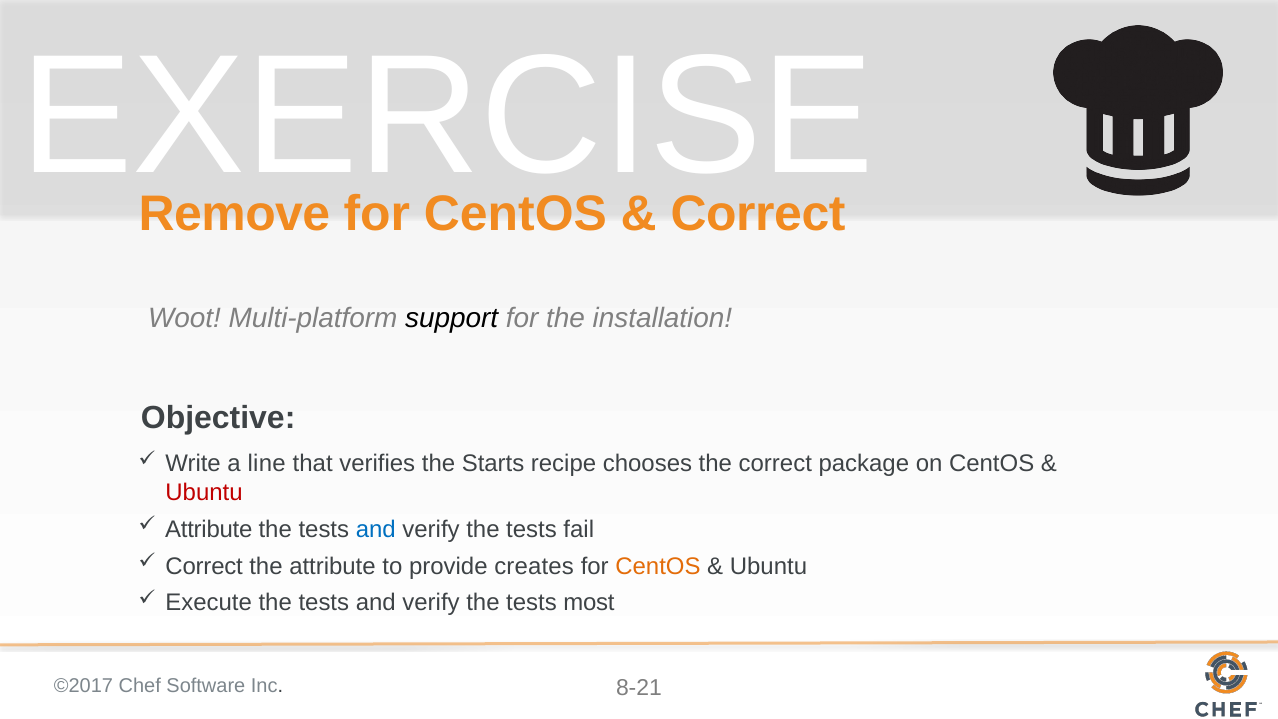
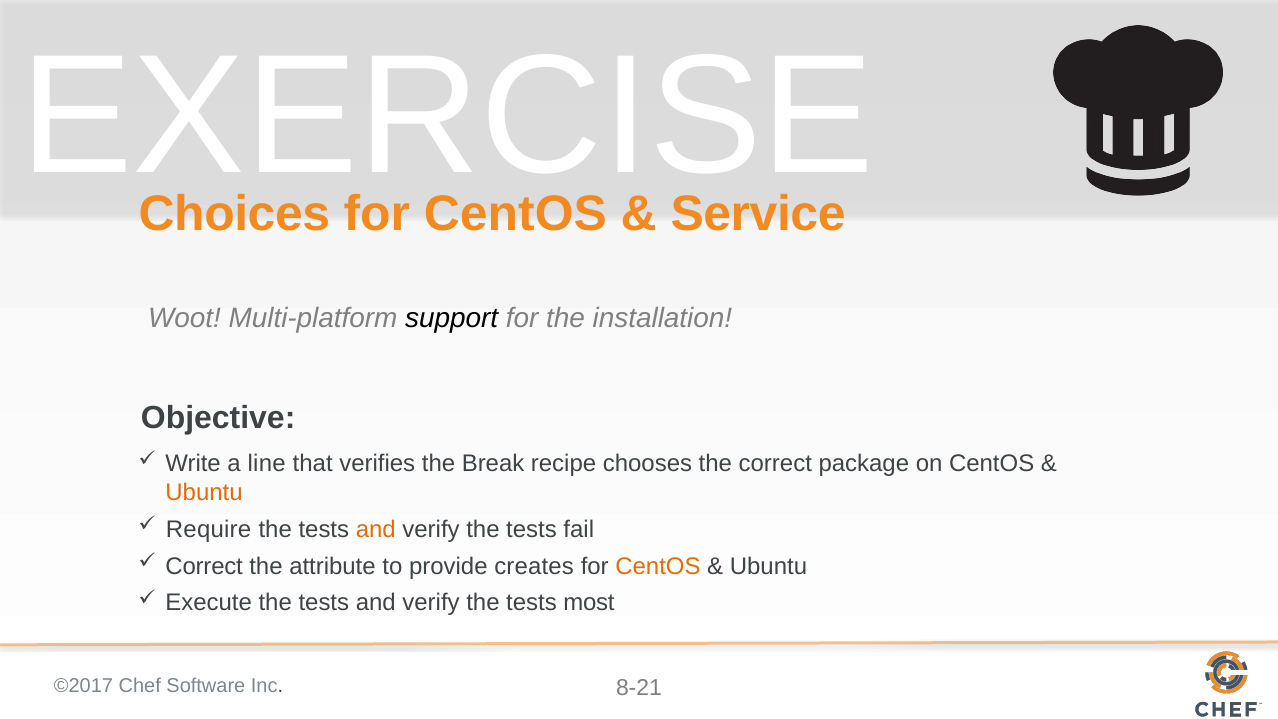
Remove: Remove -> Choices (234, 214)
Correct: Correct -> Service (758, 214)
Starts: Starts -> Break (493, 464)
Ubuntu colour: red -> orange (204, 493)
Attribute: Attribute -> Require (209, 529)
and colour: blue -> orange (376, 529)
